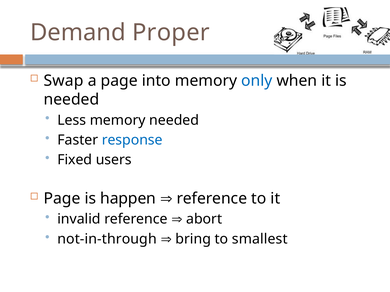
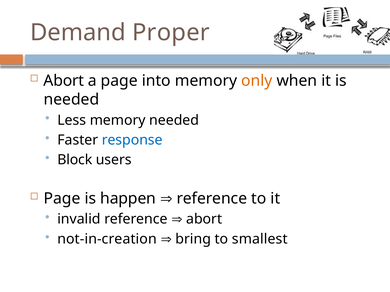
Swap: Swap -> Abort (64, 81)
only colour: blue -> orange (257, 81)
Fixed: Fixed -> Block (75, 160)
not-in-through: not-in-through -> not-in-creation (107, 239)
